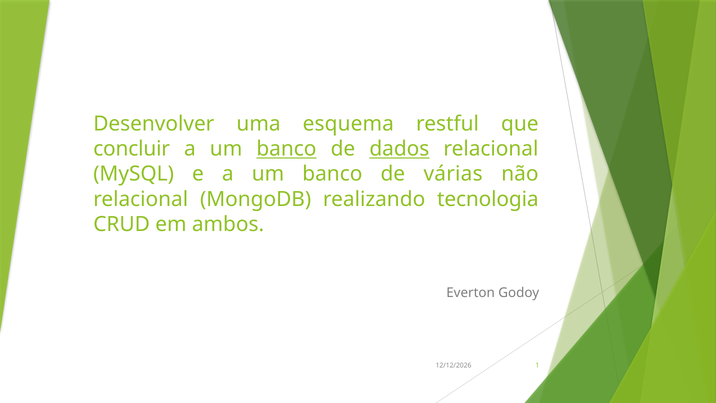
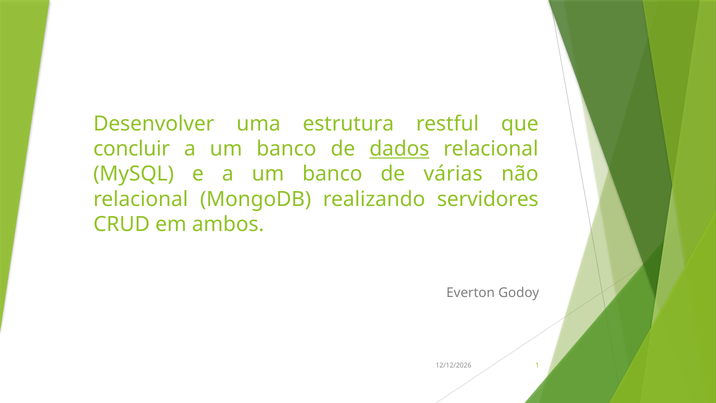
esquema: esquema -> estrutura (348, 124)
banco underline: present -> none (286, 149)
tecnologia: tecnologia -> servidores (488, 199)
